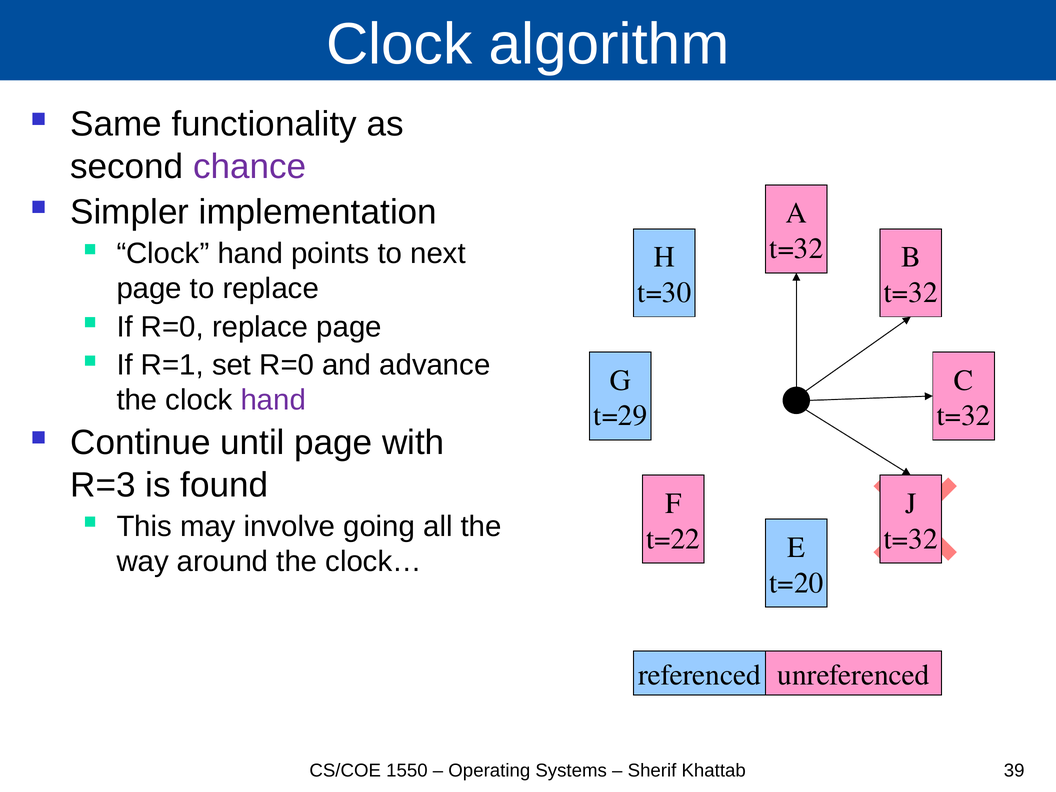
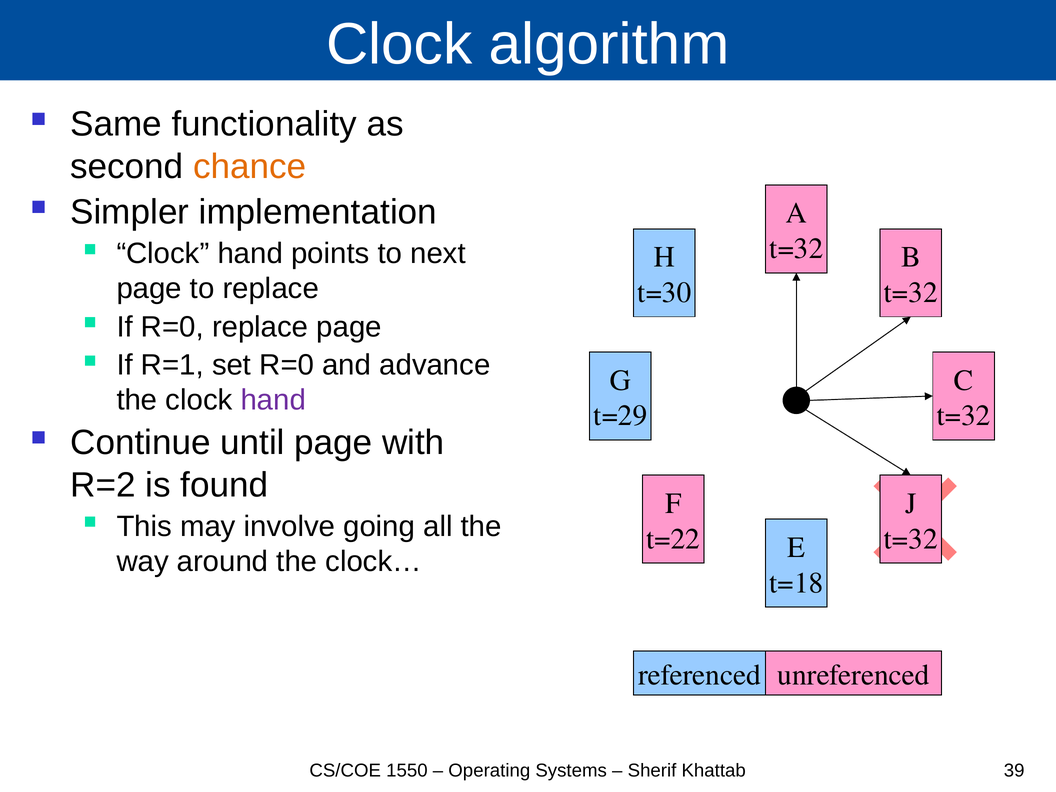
chance colour: purple -> orange (250, 166)
R=3: R=3 -> R=2 (103, 485)
t=20: t=20 -> t=18 (796, 583)
